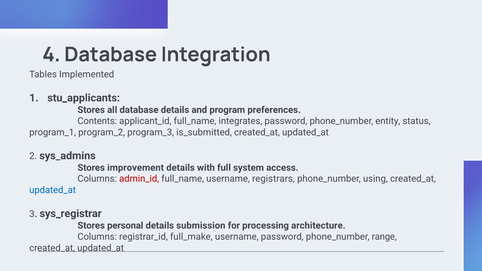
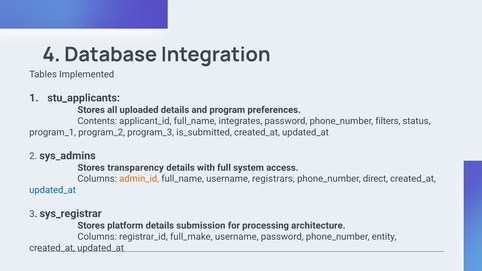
all database: database -> uploaded (139, 110)
entity: entity -> filters (388, 121)
improvement: improvement -> transparency (136, 168)
admin_id colour: red -> orange (139, 179)
using: using -> direct (375, 179)
personal: personal -> platform (125, 226)
range: range -> entity (384, 237)
